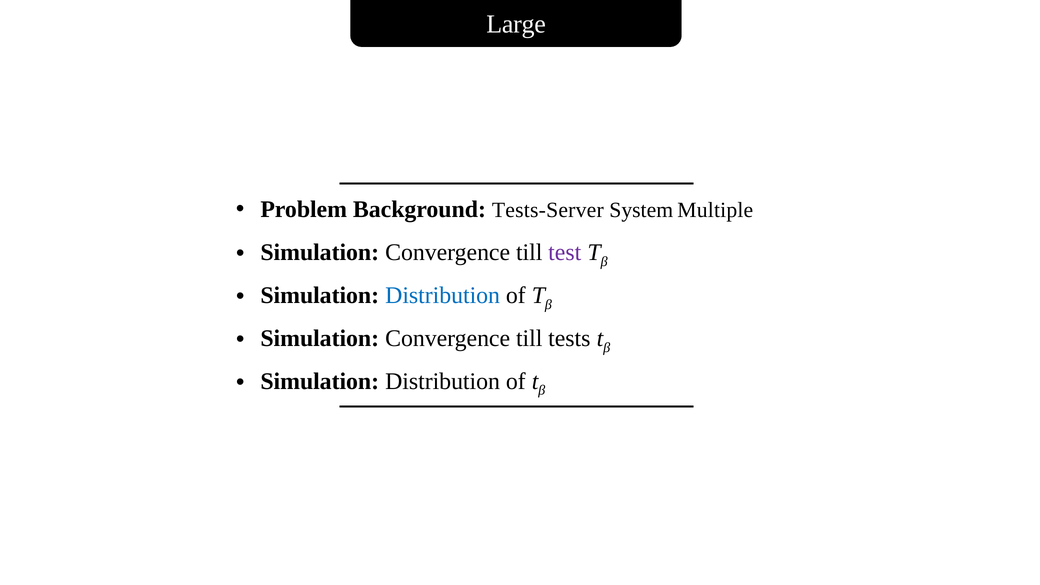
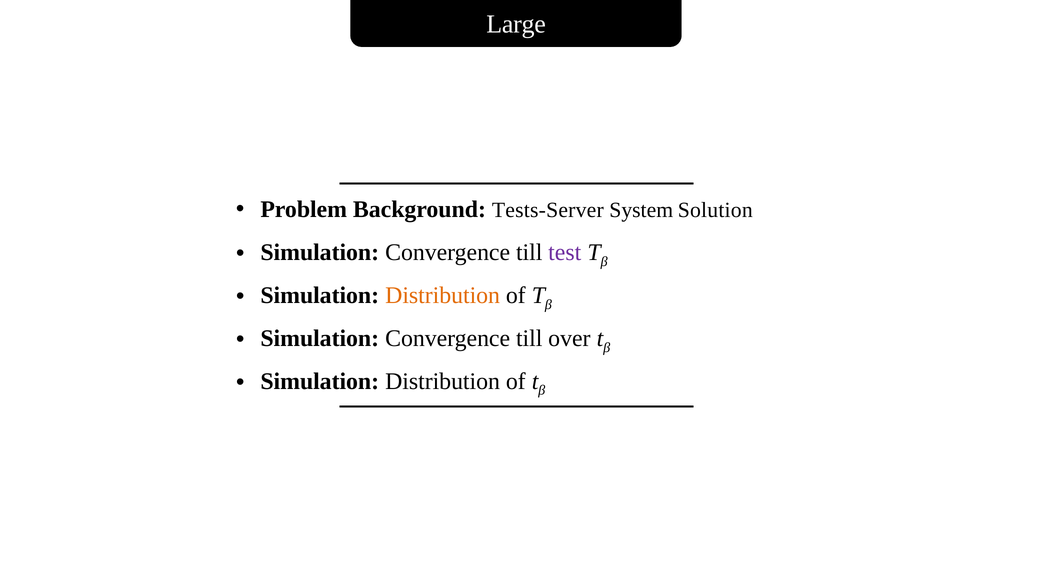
Multiple: Multiple -> Solution (715, 210)
Distribution colour: blue -> orange (443, 295)
tests: tests -> over (569, 338)
